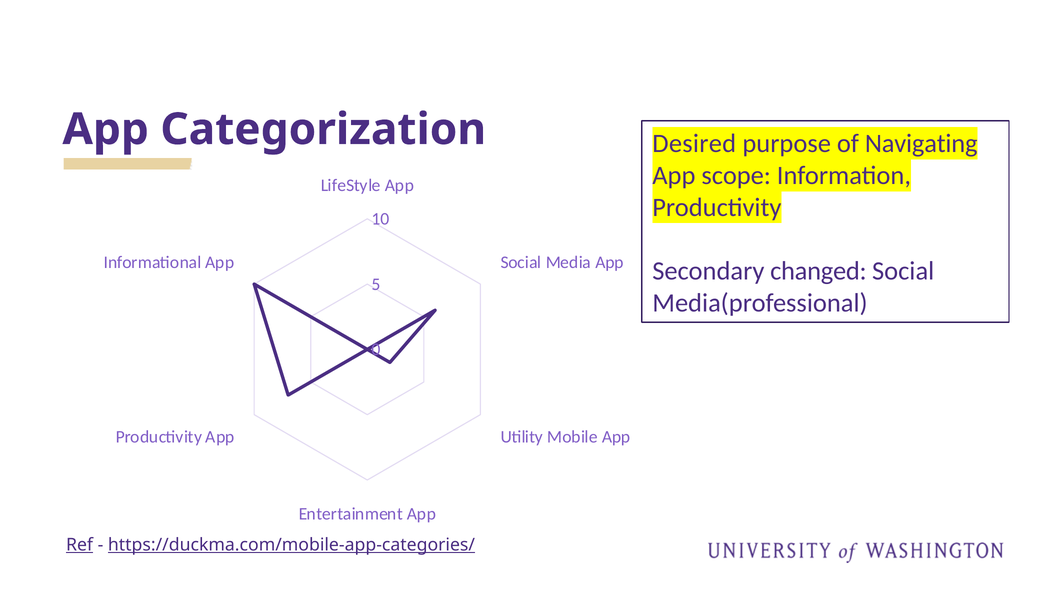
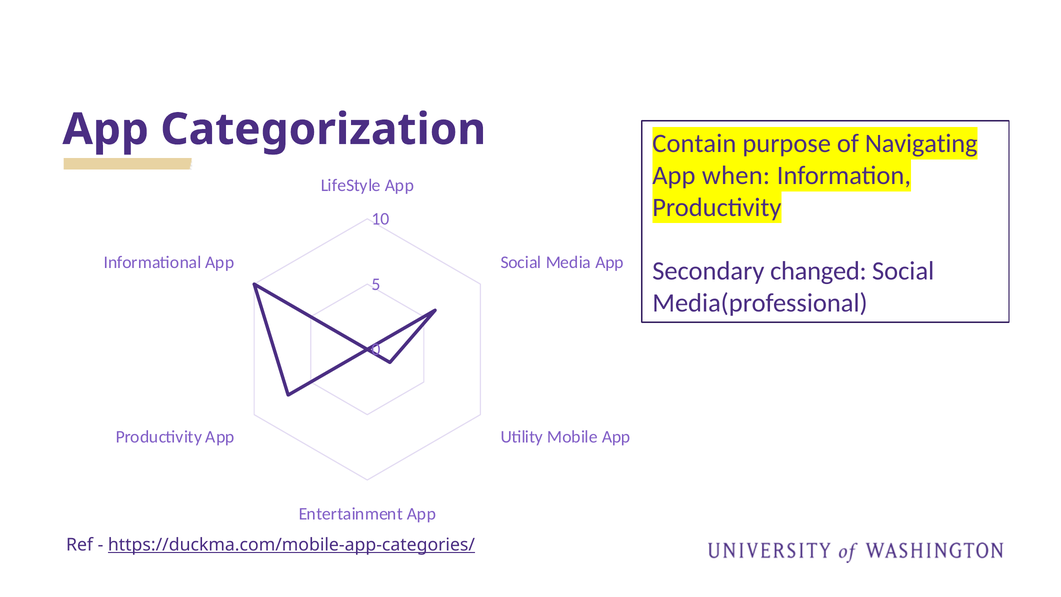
Desired: Desired -> Contain (694, 144)
scope: scope -> when (736, 175)
Ref underline: present -> none (80, 545)
